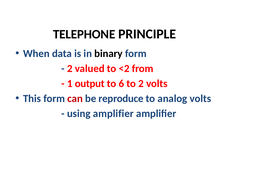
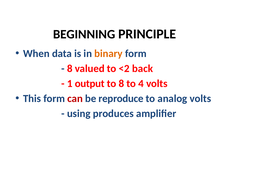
TELEPHONE: TELEPHONE -> BEGINNING (84, 34)
binary colour: black -> orange (109, 53)
2: 2 -> 8 (70, 68)
from: from -> back (143, 68)
to 6: 6 -> 8 (121, 83)
to 2: 2 -> 4 (141, 83)
using amplifier: amplifier -> produces (113, 113)
